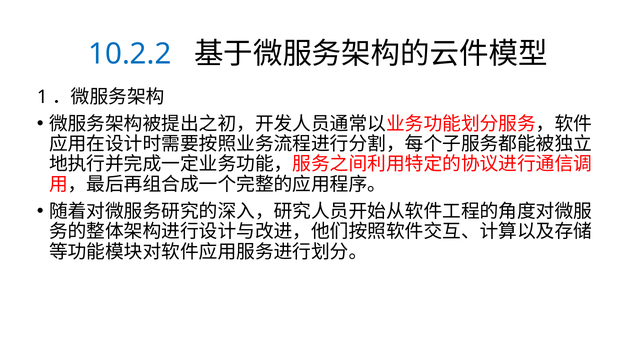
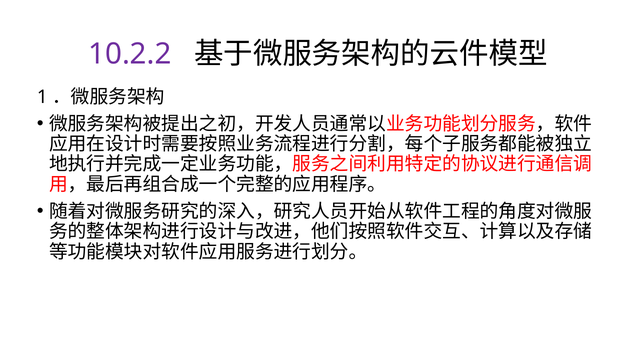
10.2.2 colour: blue -> purple (130, 54)
